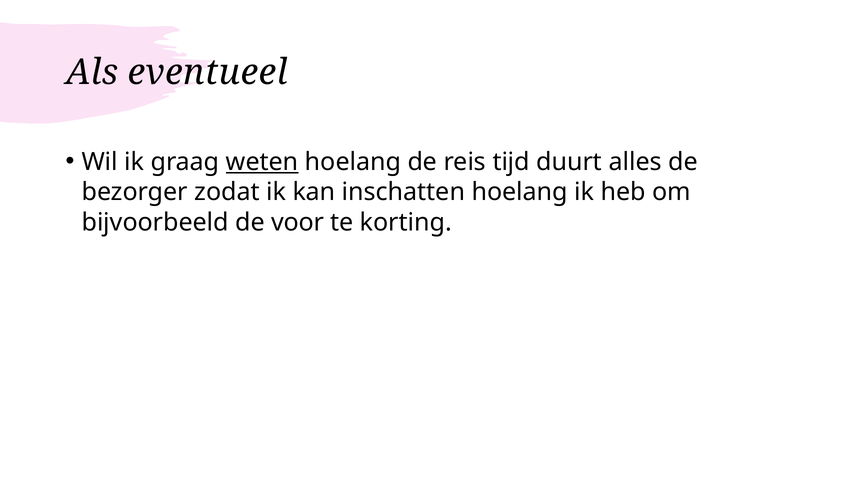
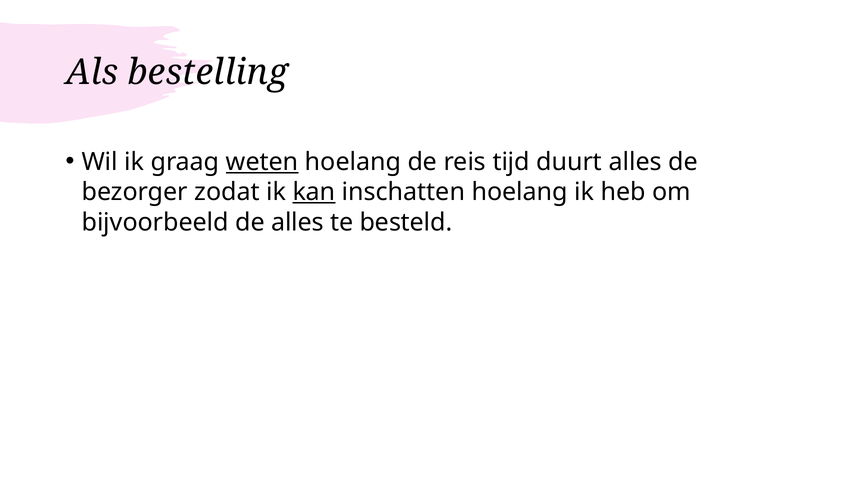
eventueel: eventueel -> bestelling (208, 72)
kan underline: none -> present (314, 192)
de voor: voor -> alles (297, 222)
korting: korting -> besteld (406, 222)
